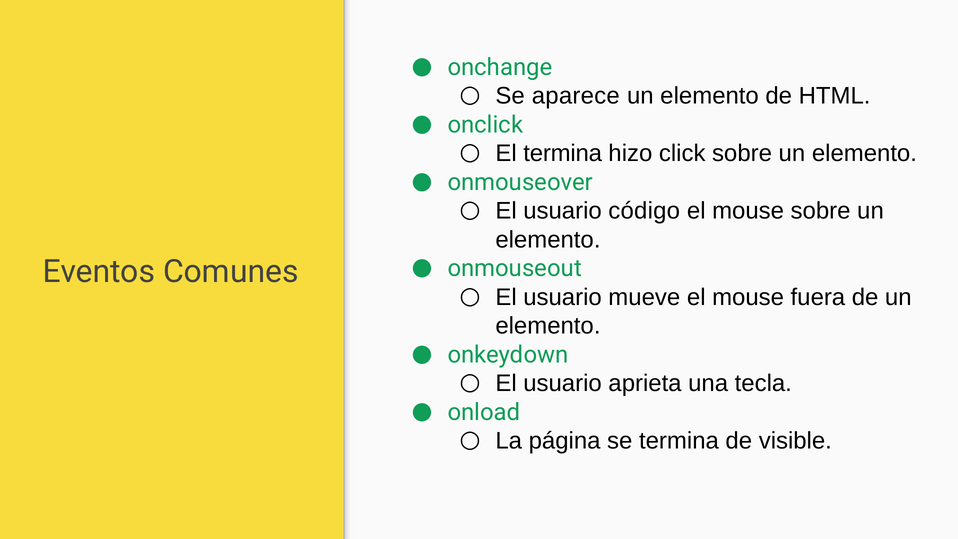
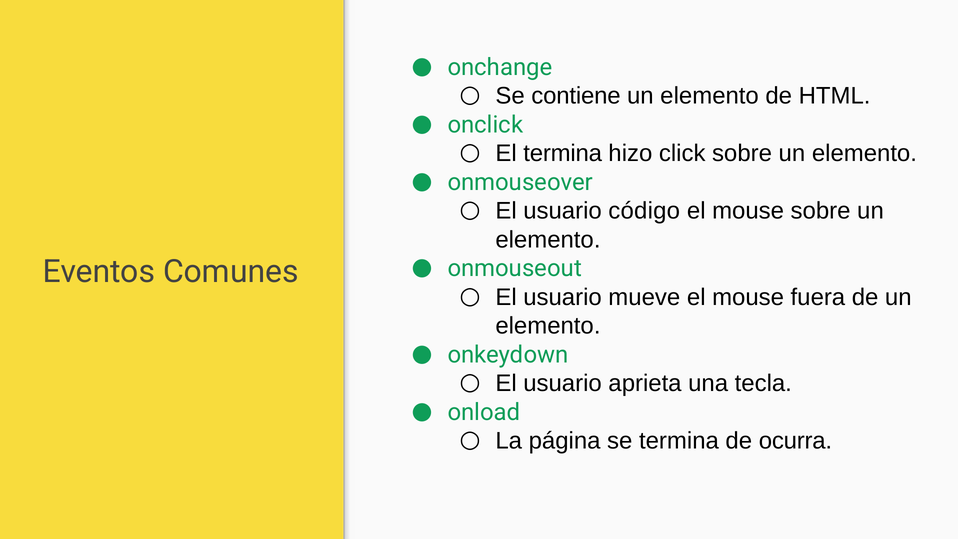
aparece: aparece -> contiene (576, 96)
visible: visible -> ocurra (795, 441)
